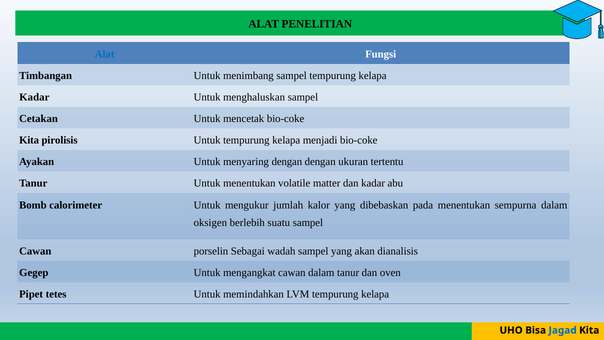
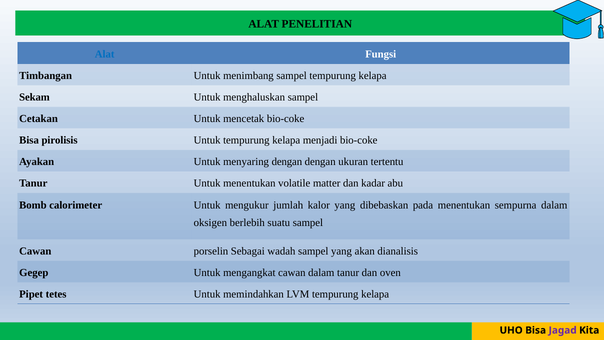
Kadar: Kadar -> Sekam (34, 97)
Kita: Kita -> Bisa (29, 140)
Jagad colour: blue -> purple (563, 330)
